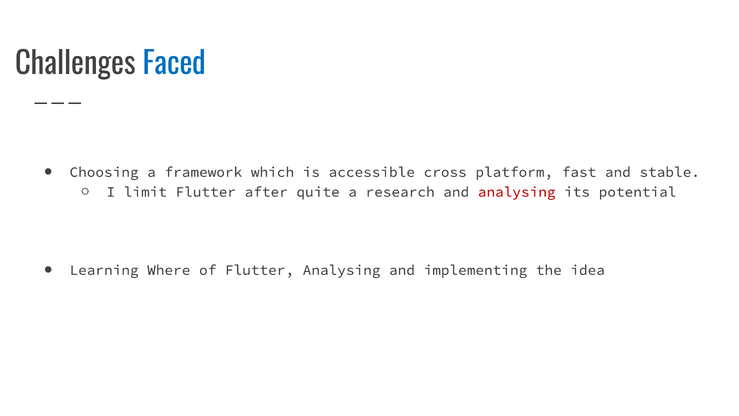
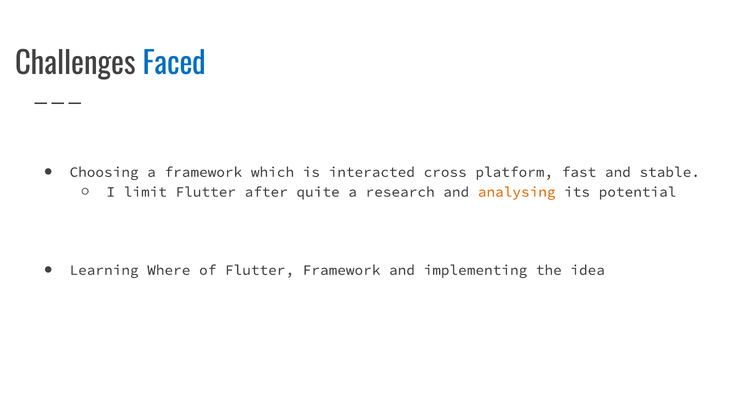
accessible: accessible -> interacted (372, 172)
analysing colour: red -> orange (517, 192)
Flutter Analysing: Analysing -> Framework (342, 270)
